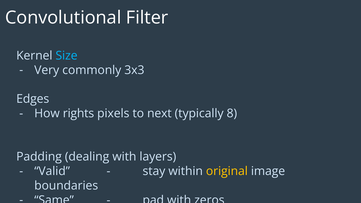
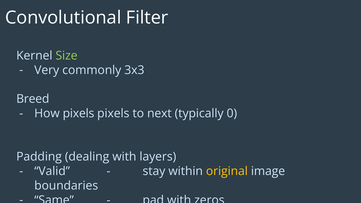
Size colour: light blue -> light green (67, 56)
Edges: Edges -> Breed (33, 99)
How rights: rights -> pixels (78, 113)
8: 8 -> 0 (232, 113)
